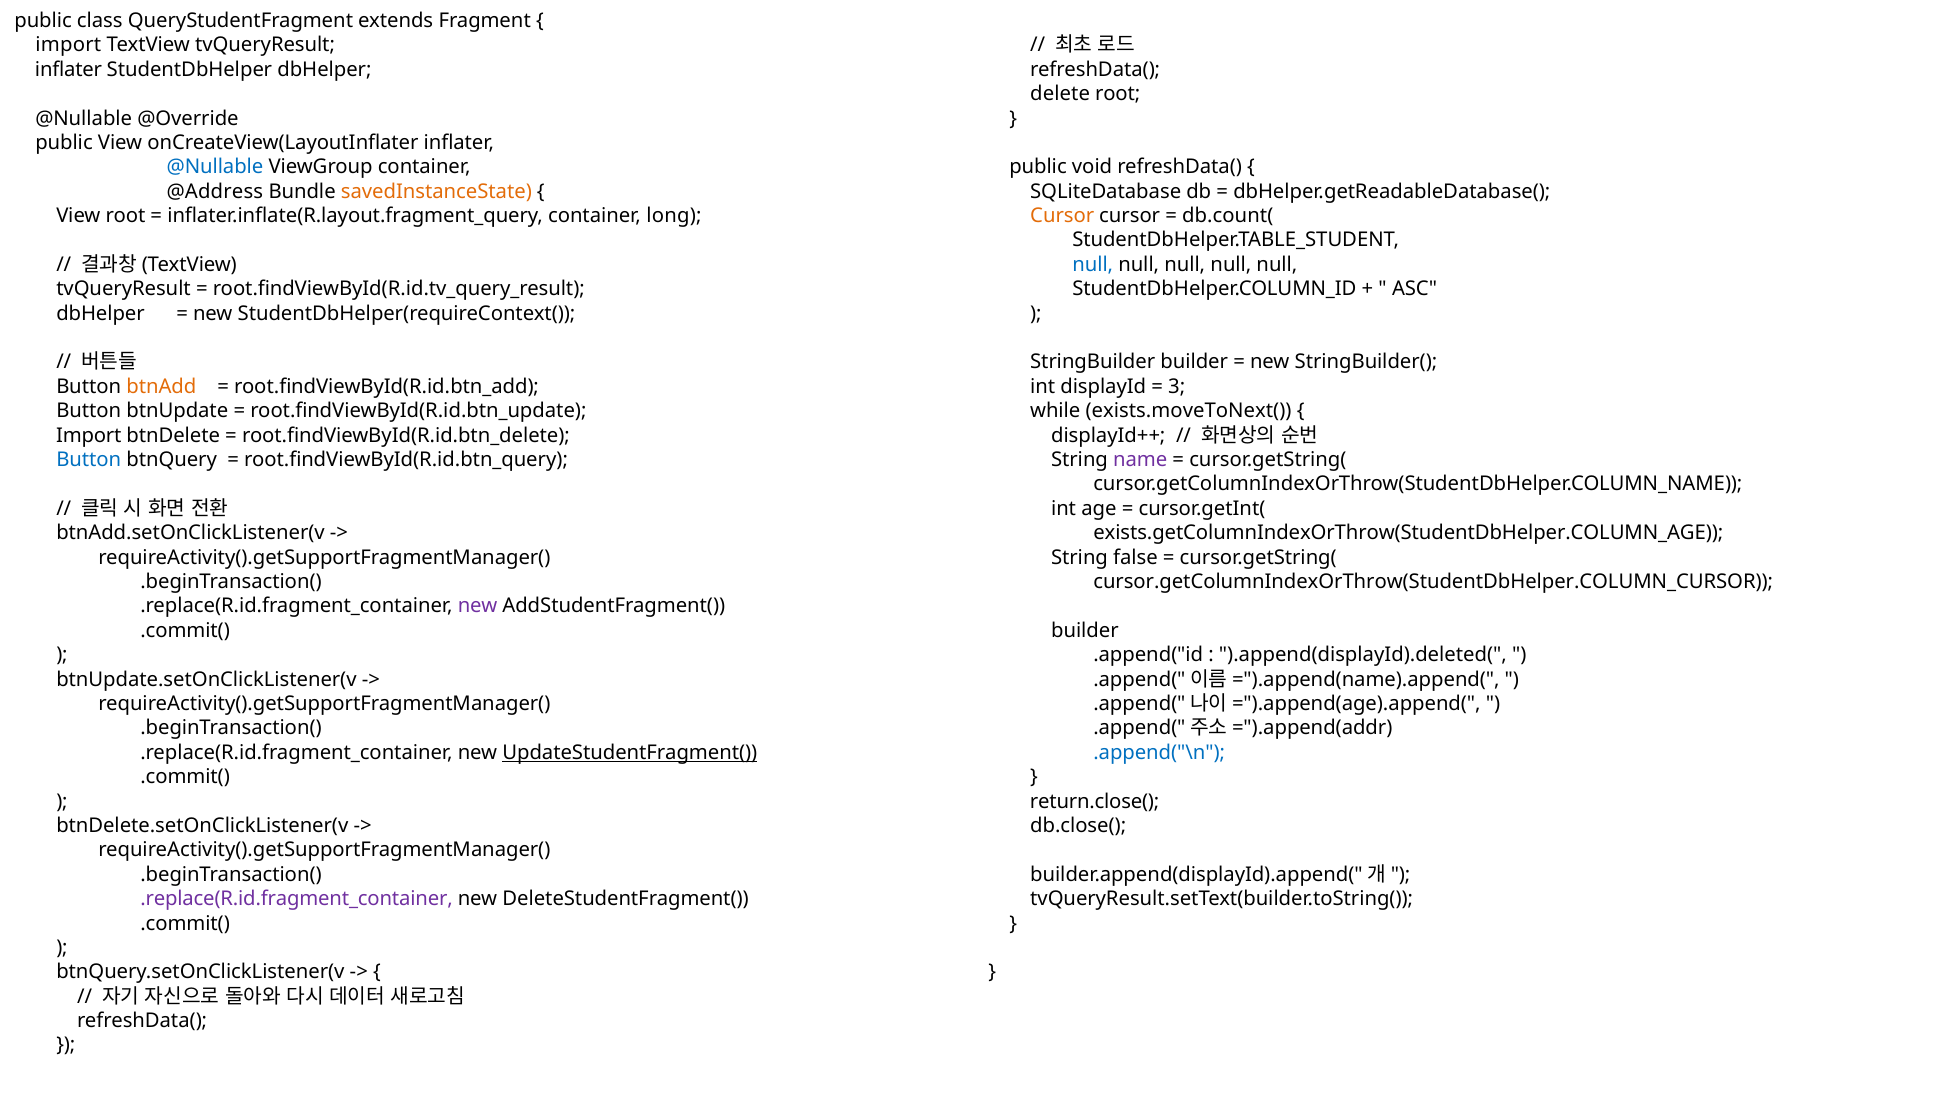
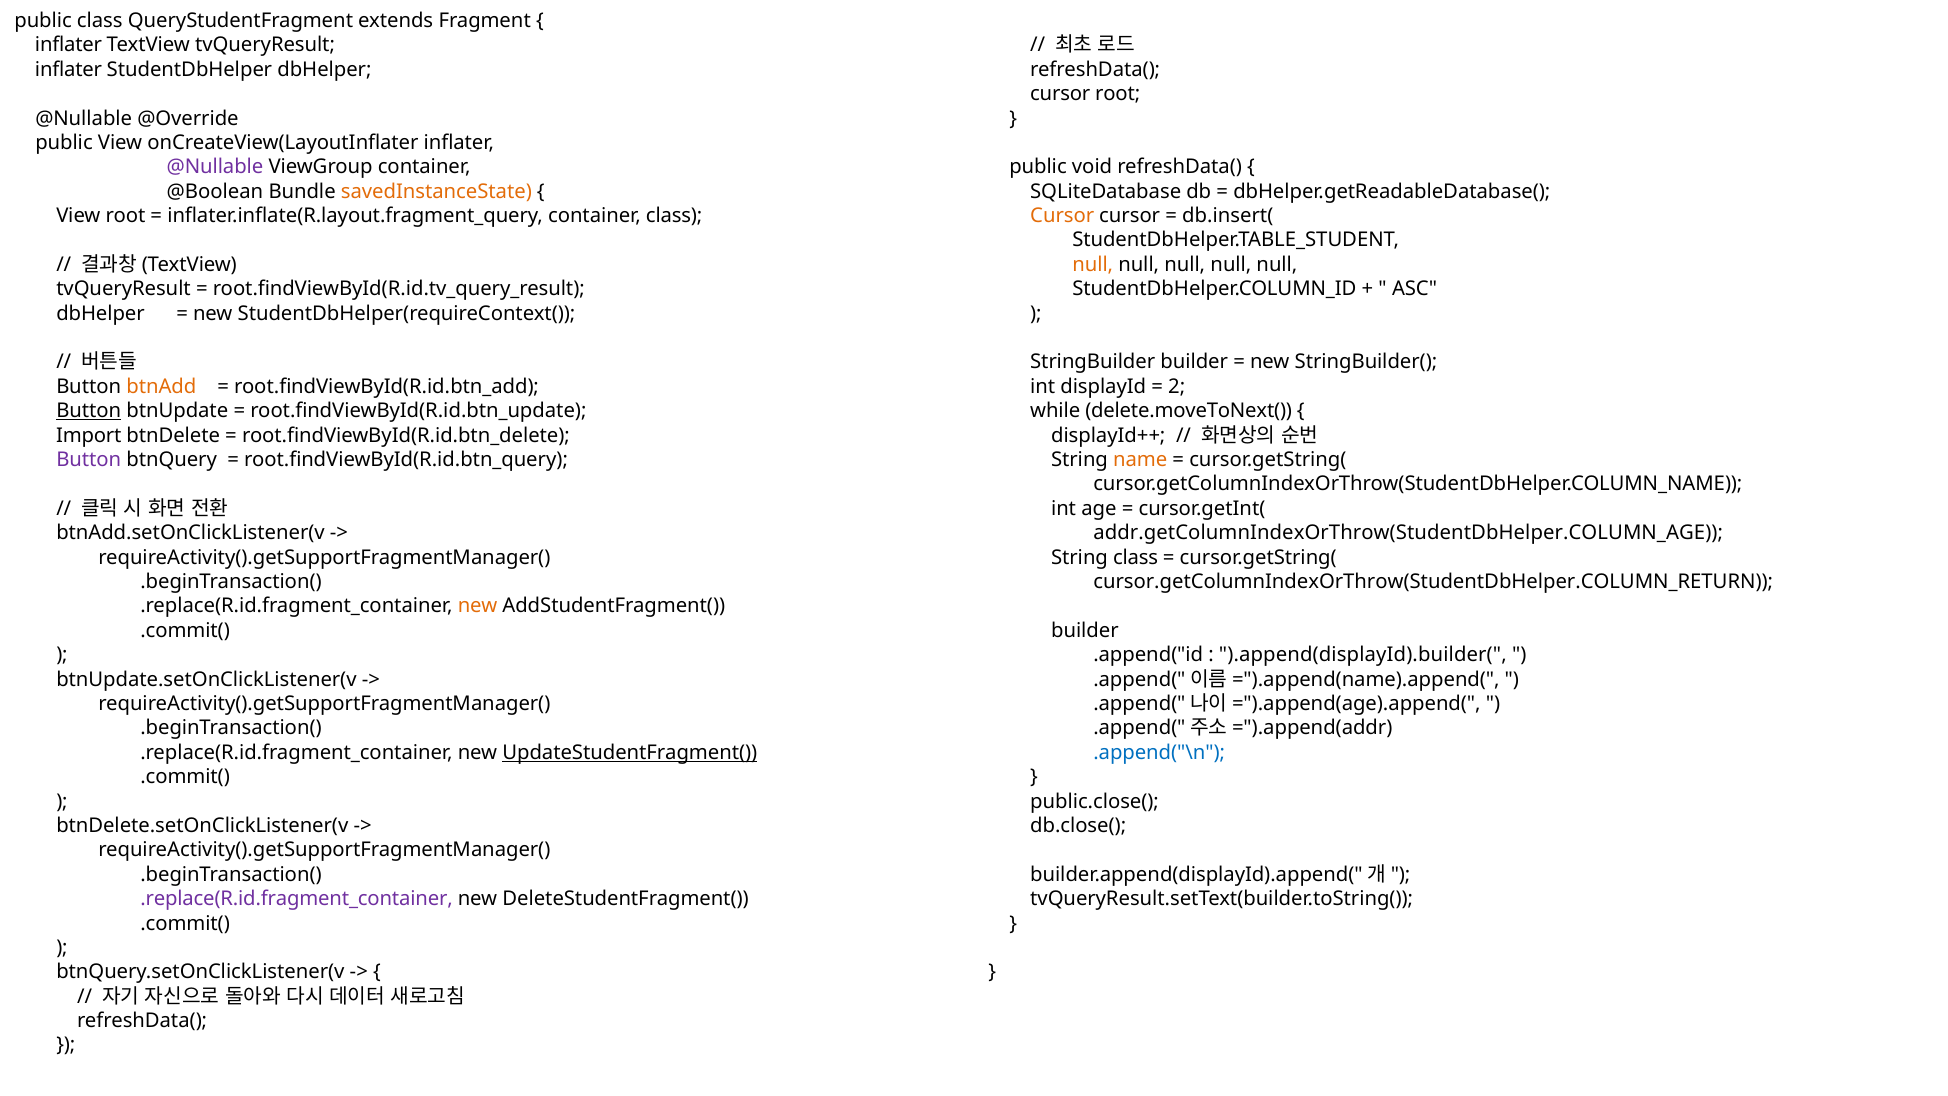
import: import -> inflater (69, 45)
delete: delete -> cursor (1060, 94)
@Nullable colour: blue -> purple (215, 167)
@Address: @Address -> @Boolean (215, 191)
container long: long -> class (674, 216)
db.count(: db.count( -> db.insert( (1228, 216)
null colour: blue -> orange (1093, 265)
3: 3 -> 2 (1177, 387)
Button underline: none -> present (89, 411)
exists.moveToNext(: exists.moveToNext( -> delete.moveToNext( (1189, 411)
Button colour: blue -> purple (89, 460)
name colour: purple -> orange (1140, 460)
exists.getColumnIndexOrThrow(StudentDbHelper.COLUMN_AGE: exists.getColumnIndexOrThrow(StudentDbHelper.COLUMN_AGE -> addr.getColumnIndexOrThrow(StudentDbHelper.COLUMN_AGE (1408, 533)
String false: false -> class (1136, 557)
cursor.getColumnIndexOrThrow(StudentDbHelper.COLUMN_CURSOR: cursor.getColumnIndexOrThrow(StudentDbHelper.COLUMN_CURSOR -> cursor.getColumnIndexOrThrow(StudentDbHelper.COLUMN_RETURN (1433, 582)
new colour: purple -> orange (478, 606)
).append(displayId).deleted(: ).append(displayId).deleted( -> ).append(displayId).builder( (1363, 655)
return.close(: return.close( -> public.close( (1095, 801)
